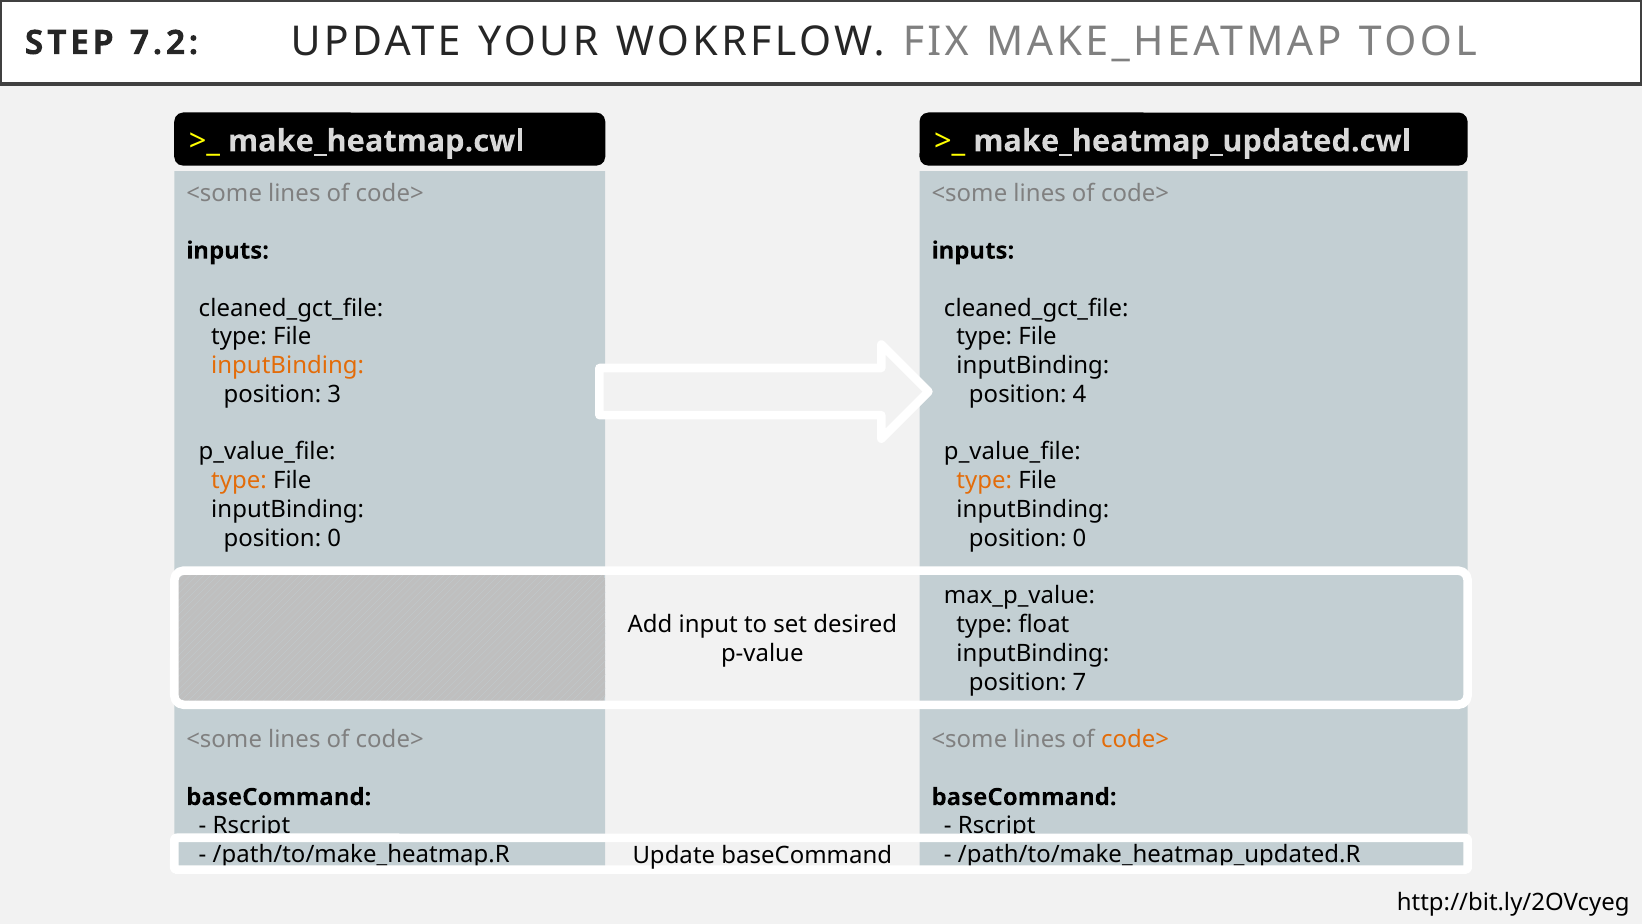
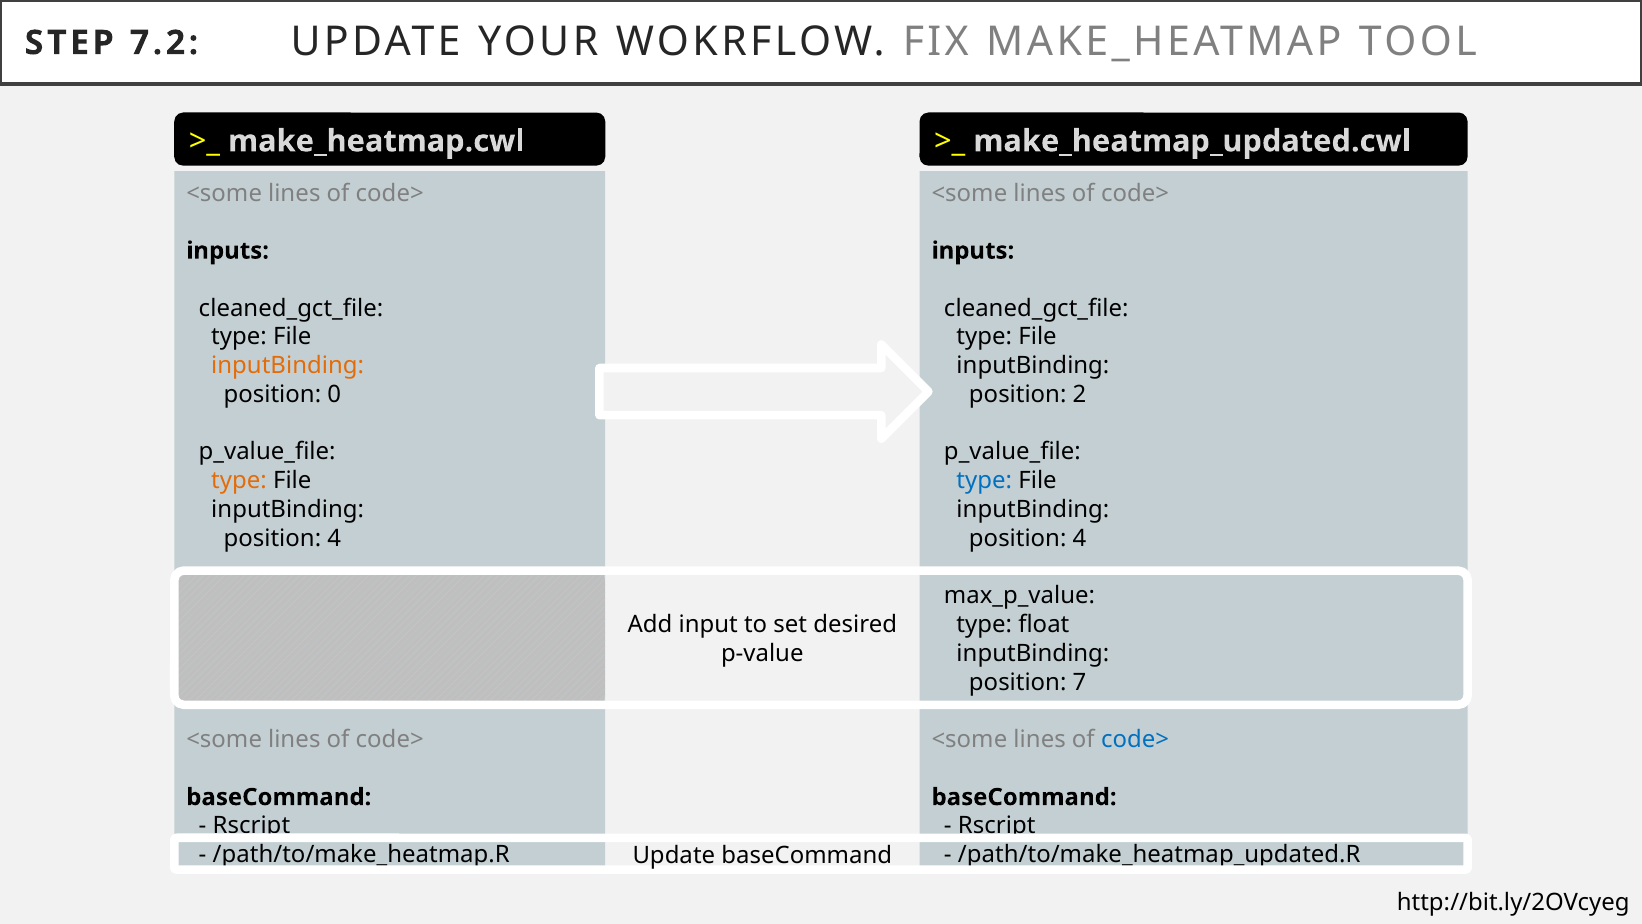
3: 3 -> 0 (334, 394)
4: 4 -> 2 (1080, 394)
type colour: orange -> blue (984, 481)
0: 0 -> 4 (334, 538)
0: 0 -> 4 (1080, 538)
code> colour: orange -> blue (1135, 739)
